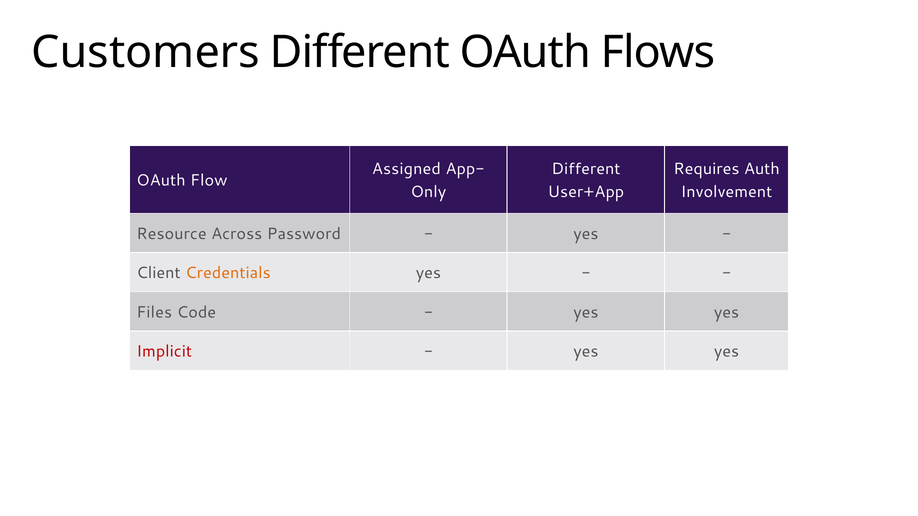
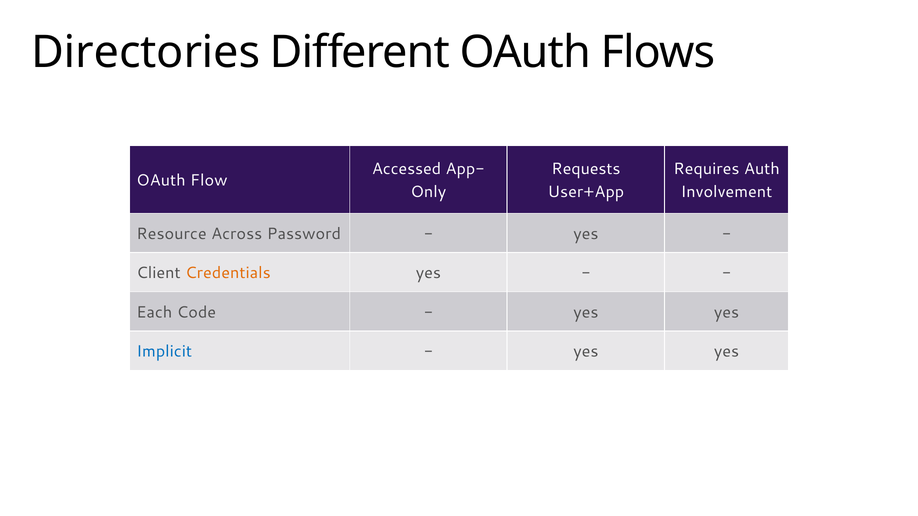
Customers: Customers -> Directories (146, 53)
Assigned: Assigned -> Accessed (407, 169)
Different: Different -> Requests (586, 169)
Files: Files -> Each (154, 313)
Implicit colour: red -> blue (164, 352)
